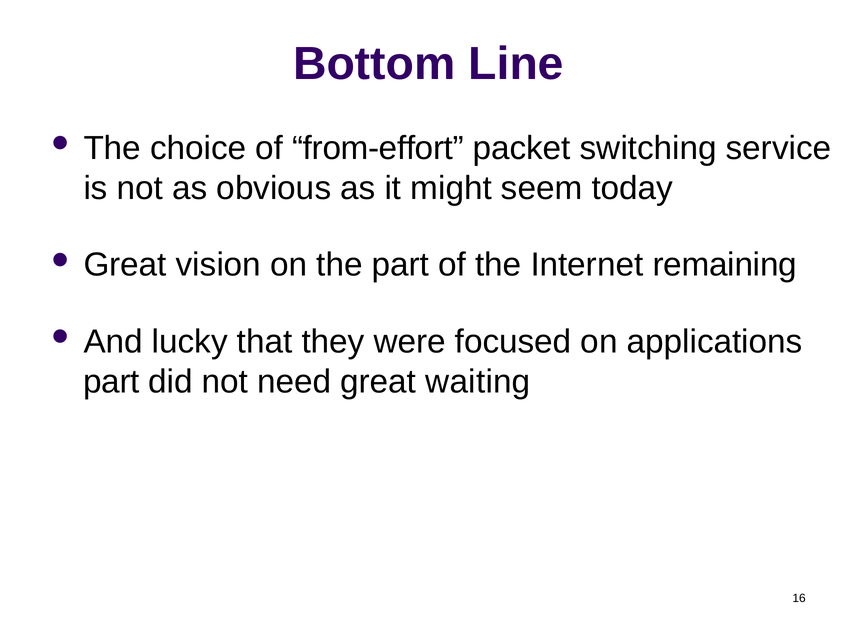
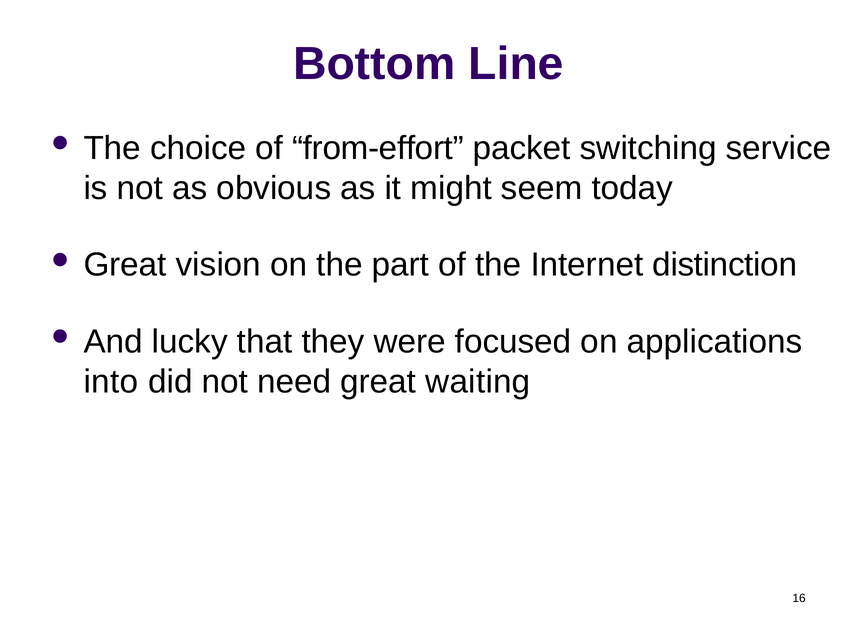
remaining: remaining -> distinction (725, 265)
part: part -> into (111, 381)
